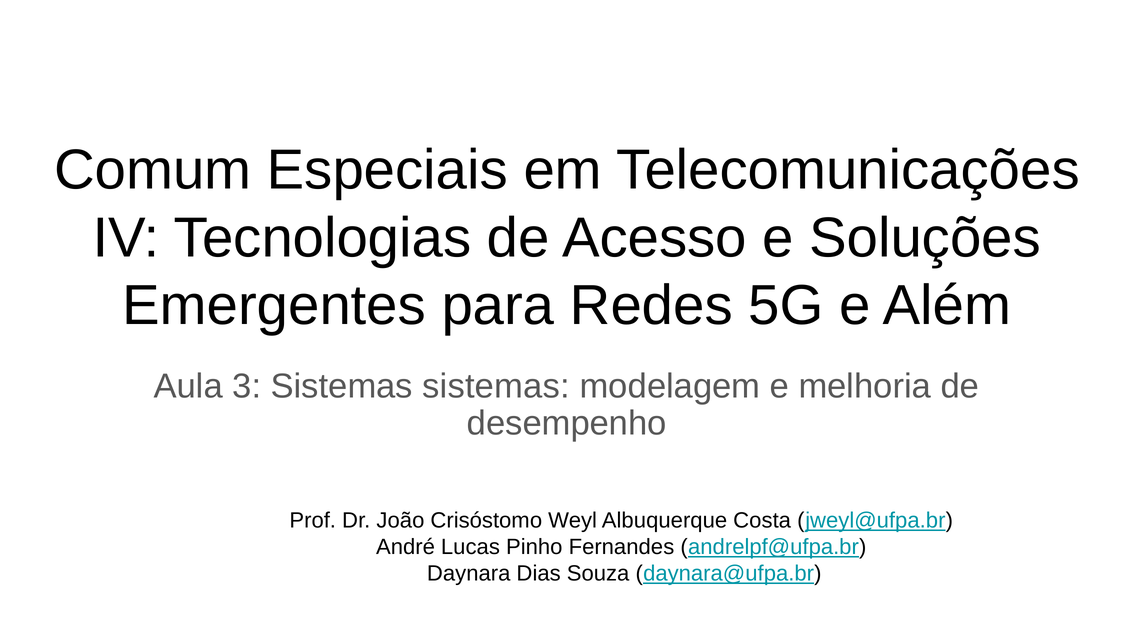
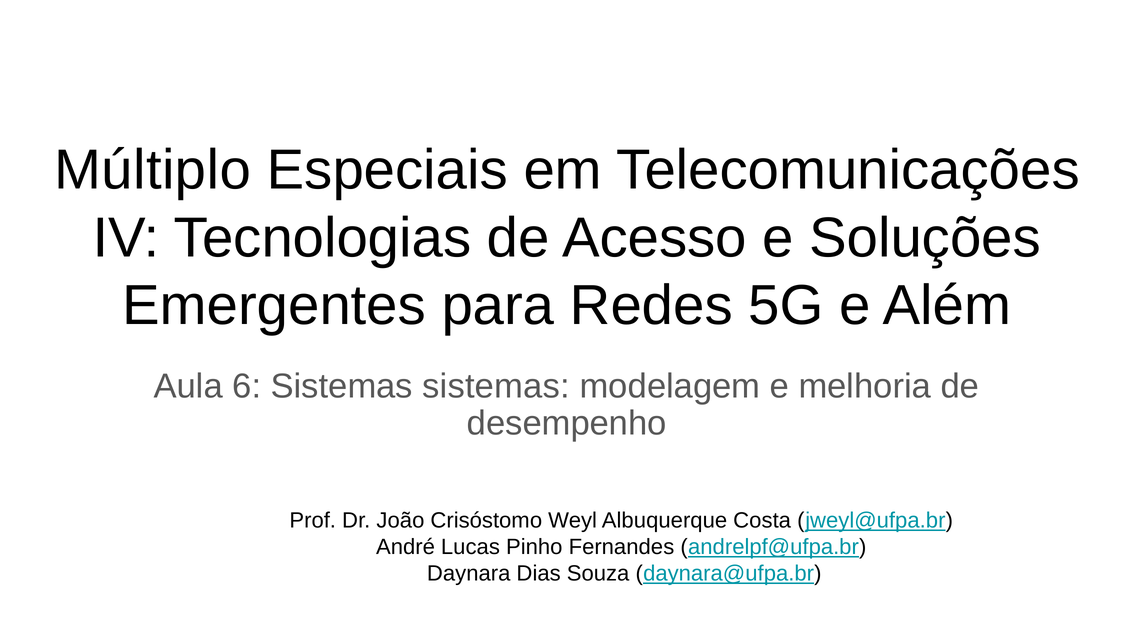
Comum: Comum -> Múltiplo (153, 170)
3: 3 -> 6 (247, 386)
